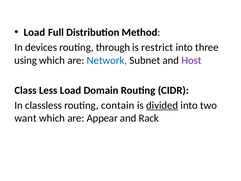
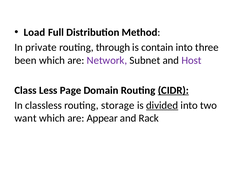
devices: devices -> private (41, 47)
restrict: restrict -> contain (157, 47)
using: using -> been (26, 60)
Network colour: blue -> purple (107, 60)
Less Load: Load -> Page (71, 90)
CIDR underline: none -> present (173, 90)
contain: contain -> storage (118, 105)
